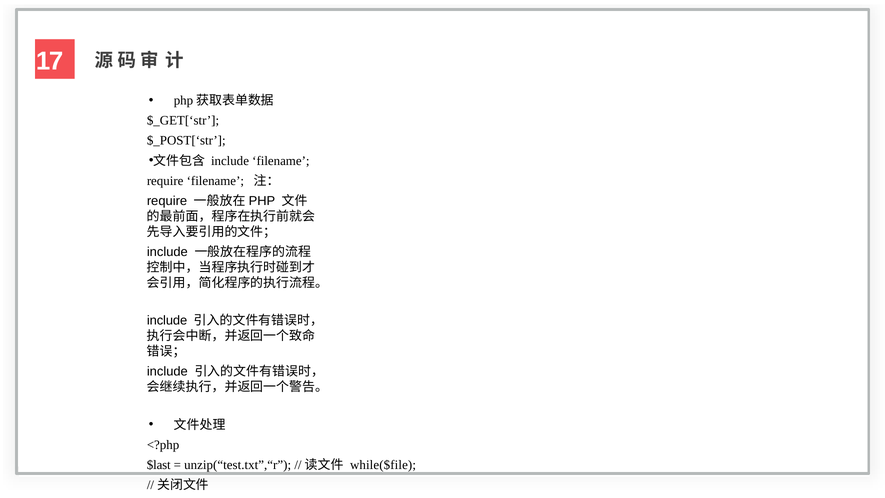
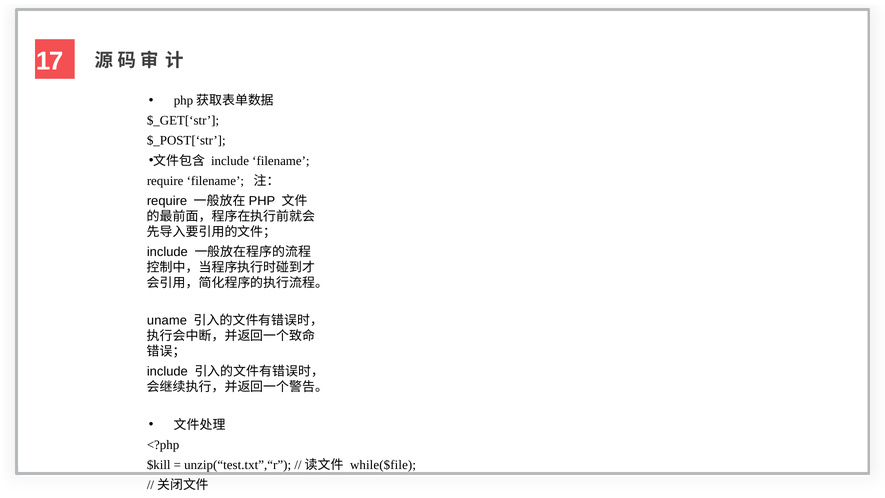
include: include -> uname (167, 321)
$last: $last -> $kill (159, 465)
